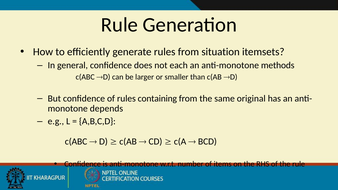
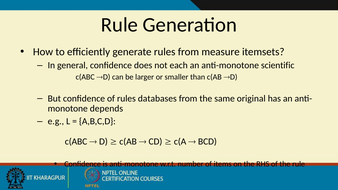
situation: situation -> measure (221, 52)
methods: methods -> scientific (278, 65)
containing: containing -> databases (157, 98)
